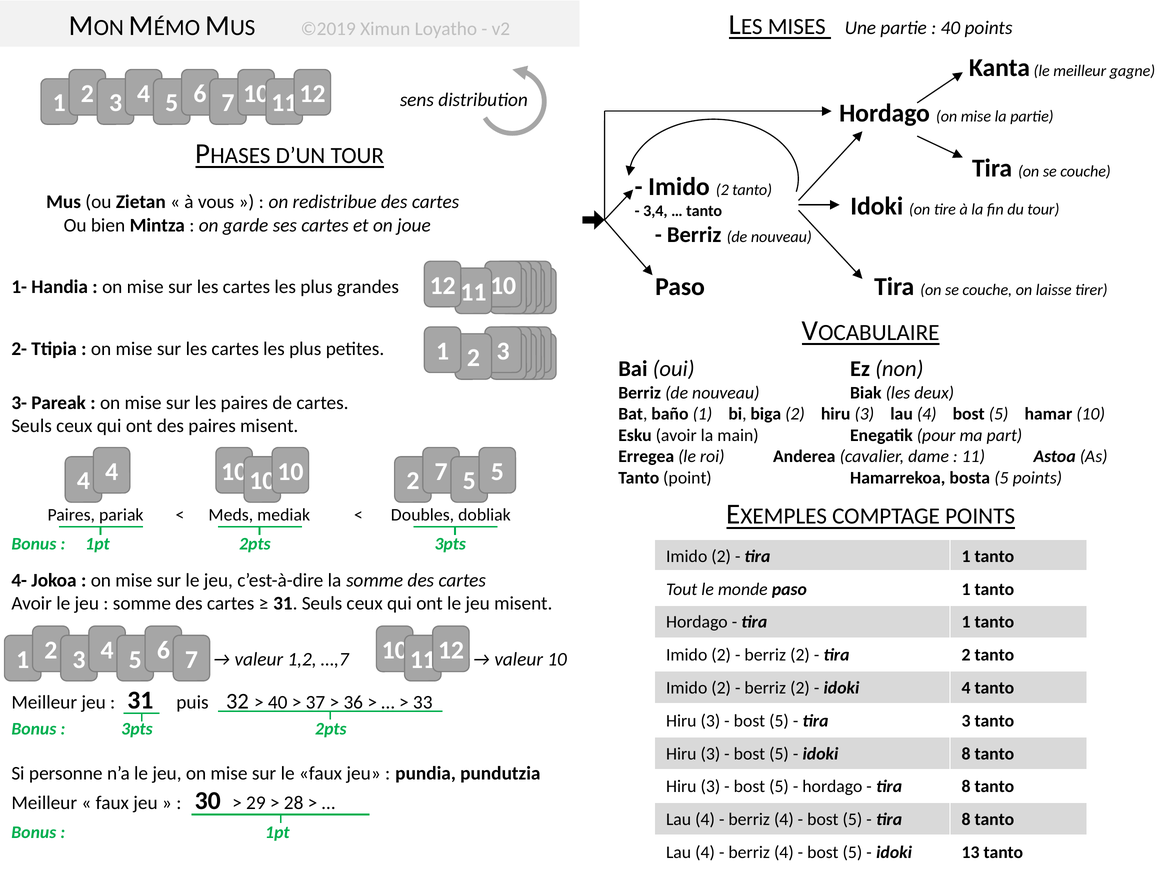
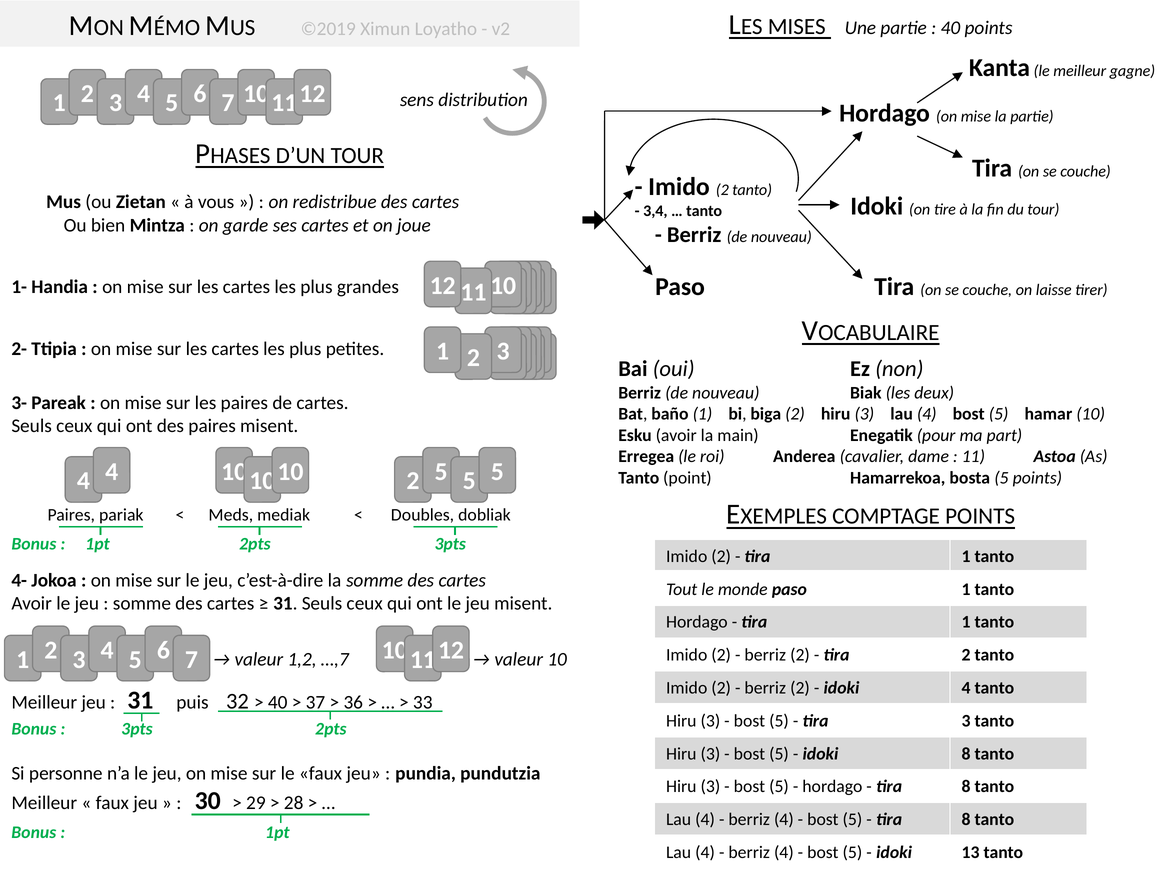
2 7: 7 -> 5 (441, 472)
